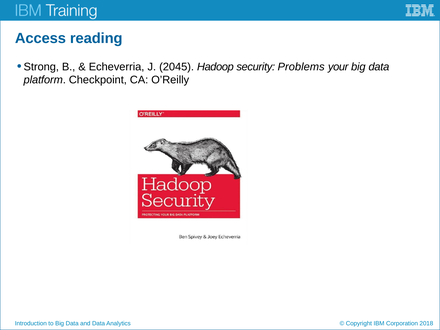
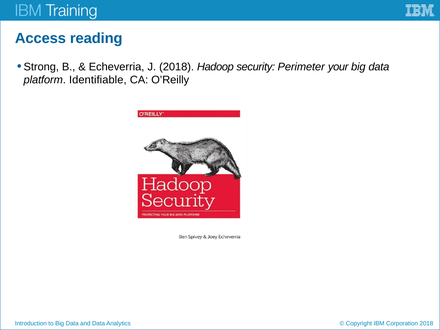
J 2045: 2045 -> 2018 (177, 67)
Problems: Problems -> Perimeter (301, 67)
Checkpoint: Checkpoint -> Identifiable (98, 80)
